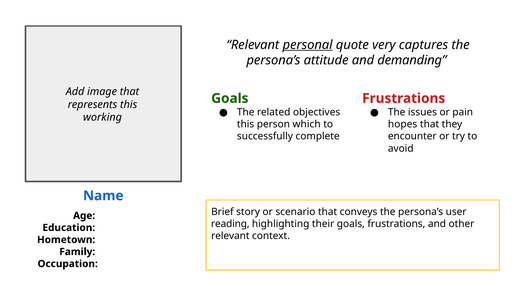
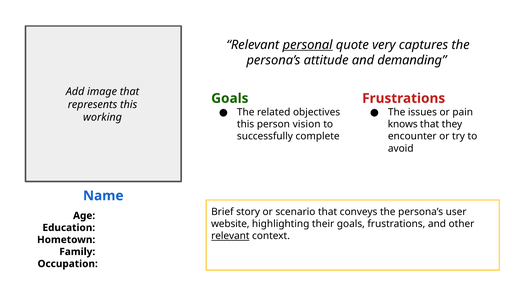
which: which -> vision (307, 124)
hopes: hopes -> knows (403, 124)
reading: reading -> website (230, 224)
relevant underline: none -> present (230, 236)
